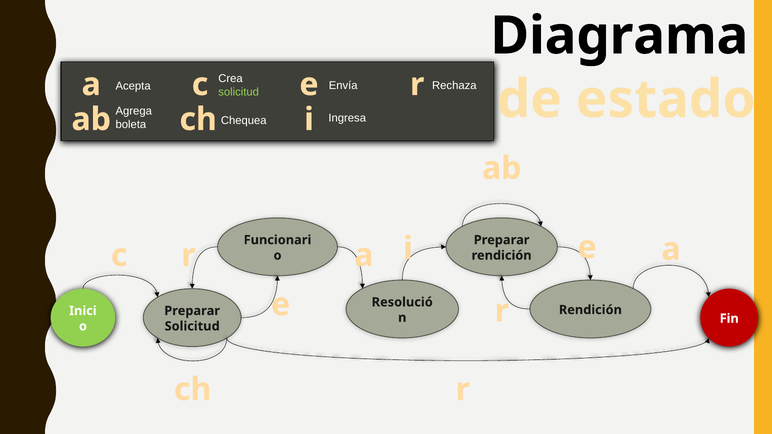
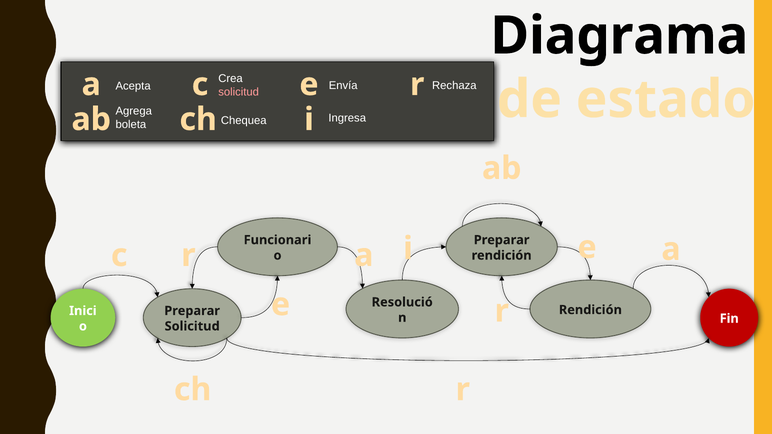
solicitud colour: light green -> pink (239, 92)
